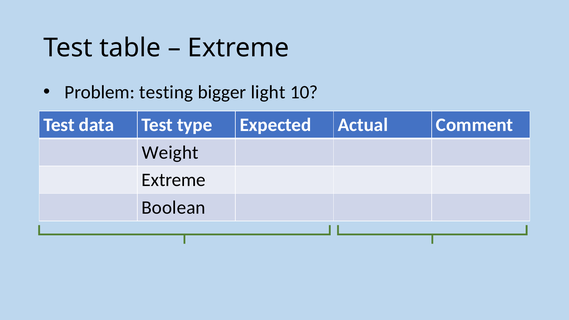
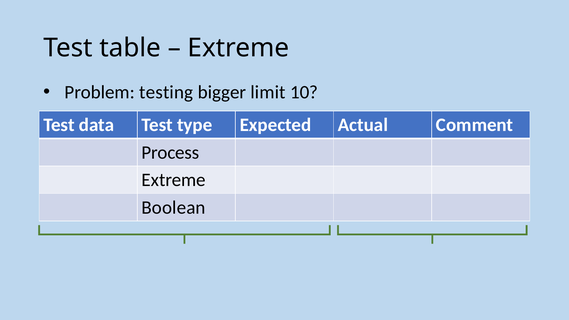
light: light -> limit (268, 92)
Weight: Weight -> Process (170, 153)
